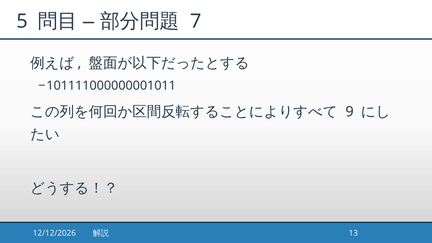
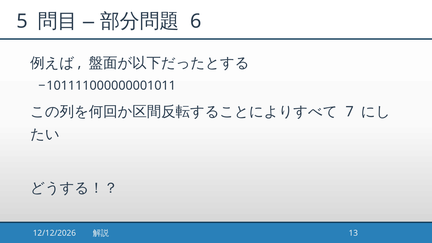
7: 7 -> 6 (196, 21)
9: 9 -> 7 (350, 112)
